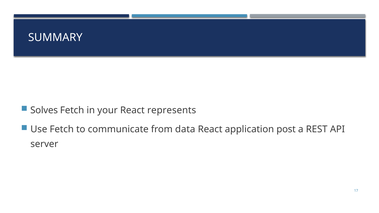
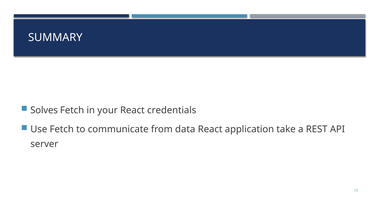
represents: represents -> credentials (172, 110)
post: post -> take (286, 129)
